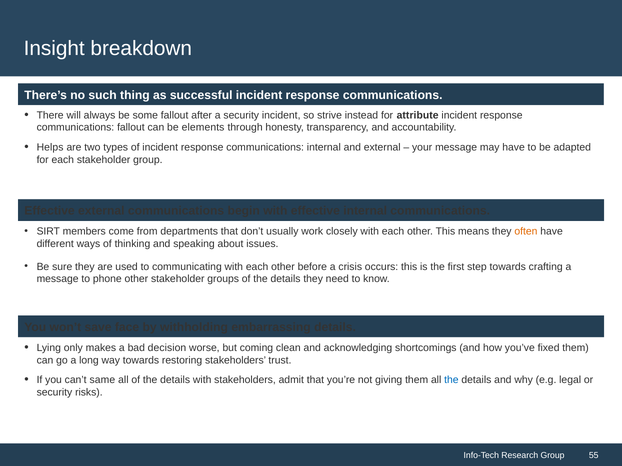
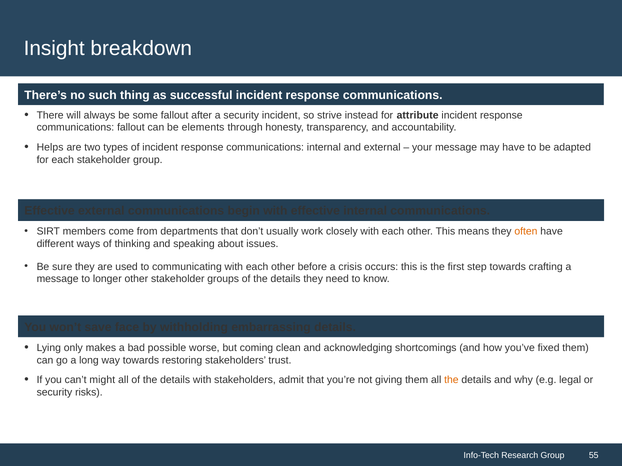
phone: phone -> longer (107, 279)
decision: decision -> possible (167, 348)
same: same -> might (102, 380)
the colour: blue -> orange (451, 380)
